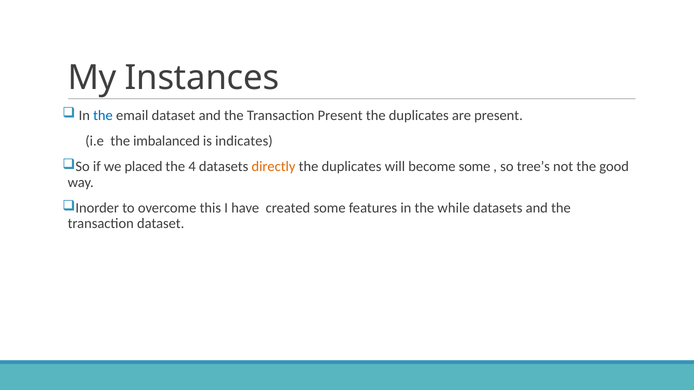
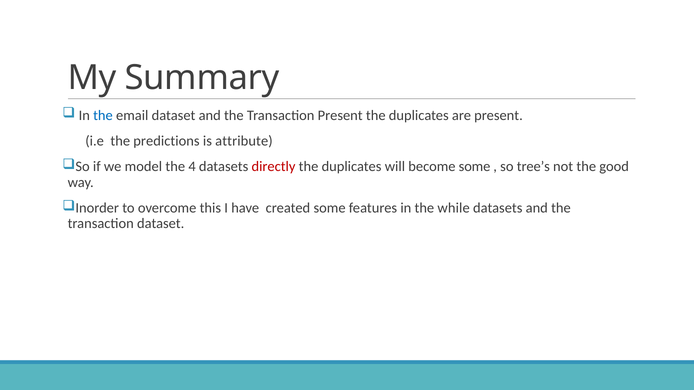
Instances: Instances -> Summary (202, 78)
imbalanced: imbalanced -> predictions (166, 141)
indicates: indicates -> attribute (244, 141)
placed: placed -> model (143, 167)
directly colour: orange -> red (274, 167)
